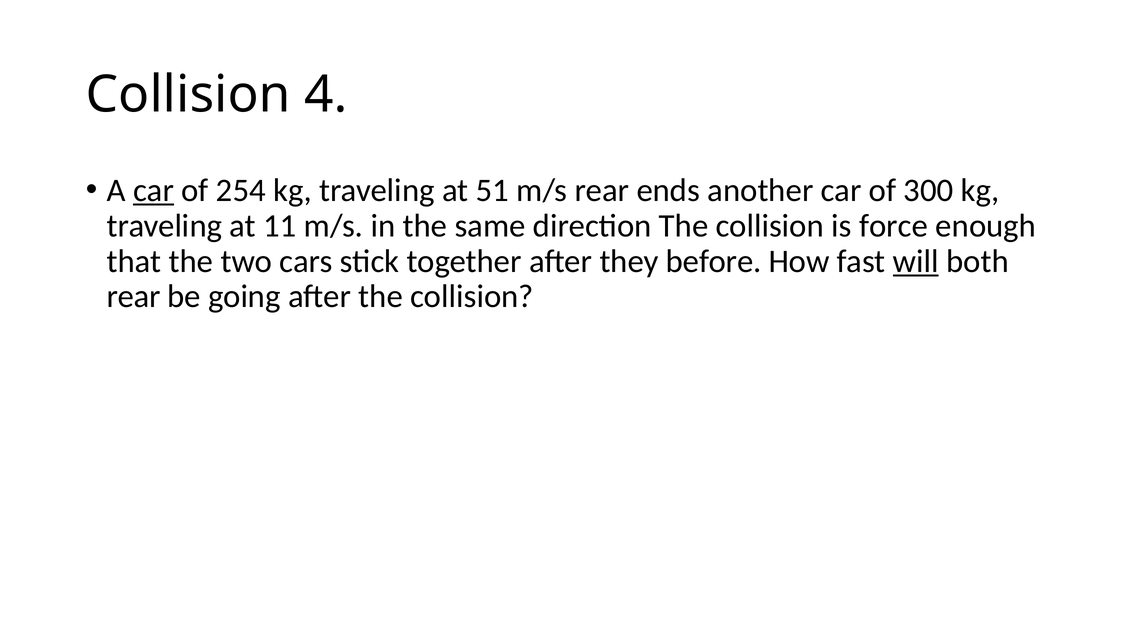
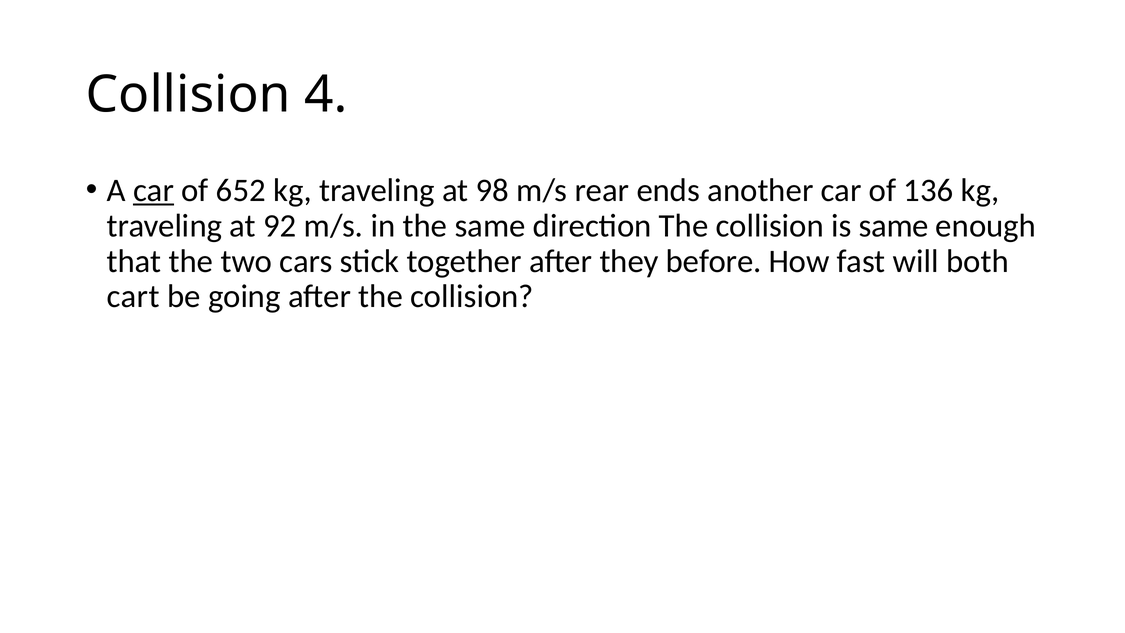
254: 254 -> 652 (241, 190)
51: 51 -> 98 (492, 190)
300: 300 -> 136 (928, 190)
11: 11 -> 92 (280, 226)
is force: force -> same (894, 226)
will underline: present -> none (916, 261)
rear: rear -> cart (133, 297)
